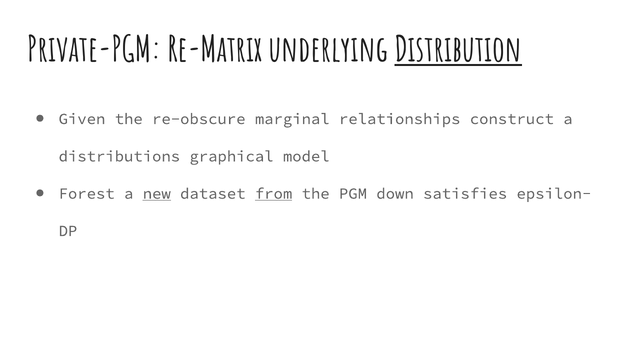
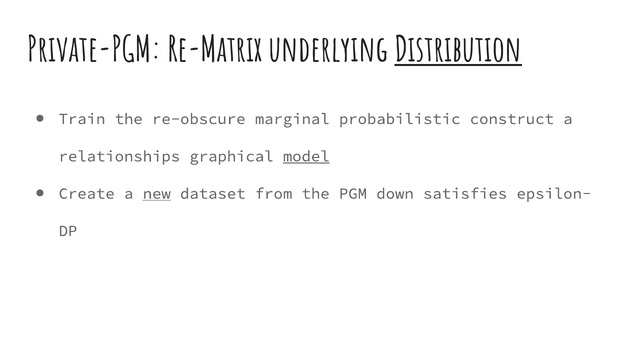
Given: Given -> Train (82, 119)
relationships: relationships -> probabilistic (400, 119)
distributions: distributions -> relationships (119, 156)
model underline: none -> present (306, 156)
Forest: Forest -> Create (87, 194)
from underline: present -> none (274, 194)
